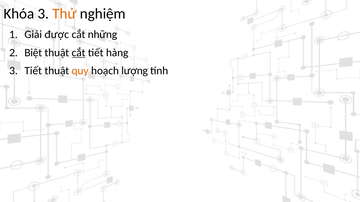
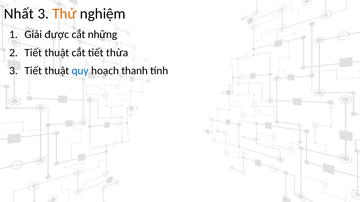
Khóa: Khóa -> Nhất (19, 14)
Biệt: Biệt -> Tiết (33, 53)
cắt underline: present -> none (79, 53)
hàng: hàng -> thừa (117, 53)
quy colour: orange -> blue (80, 71)
lượng: lượng -> thanh (135, 71)
